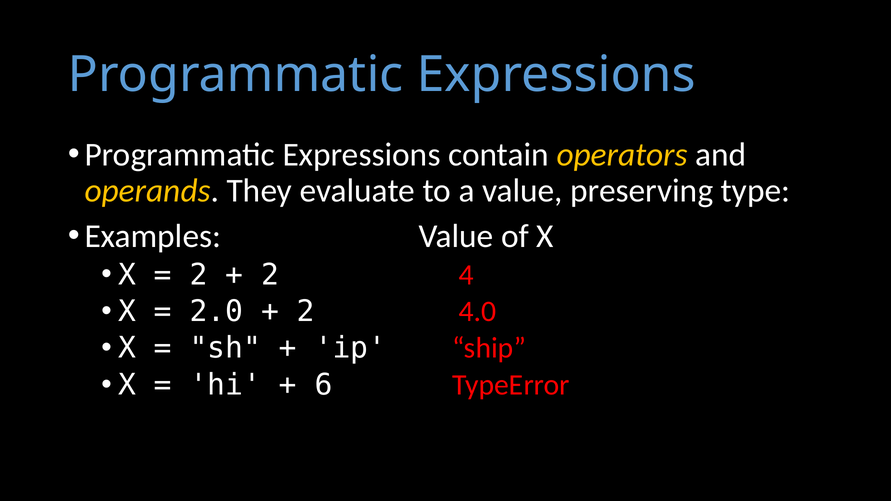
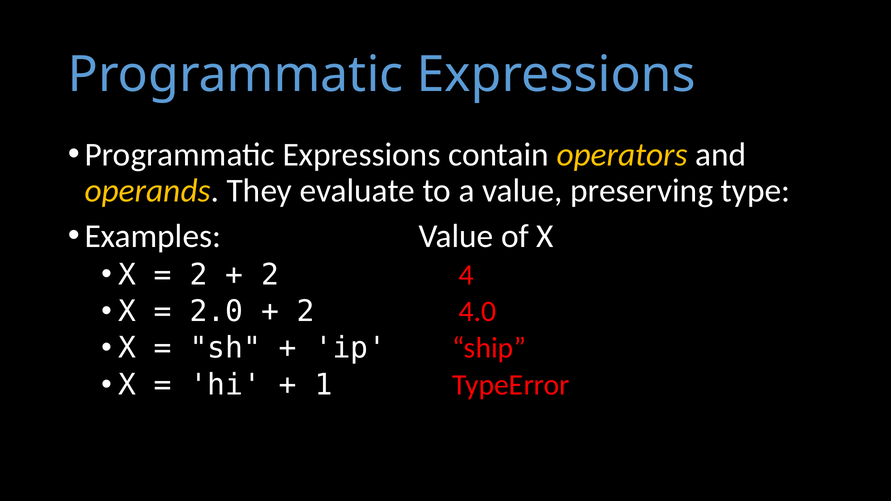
6: 6 -> 1 (324, 385)
